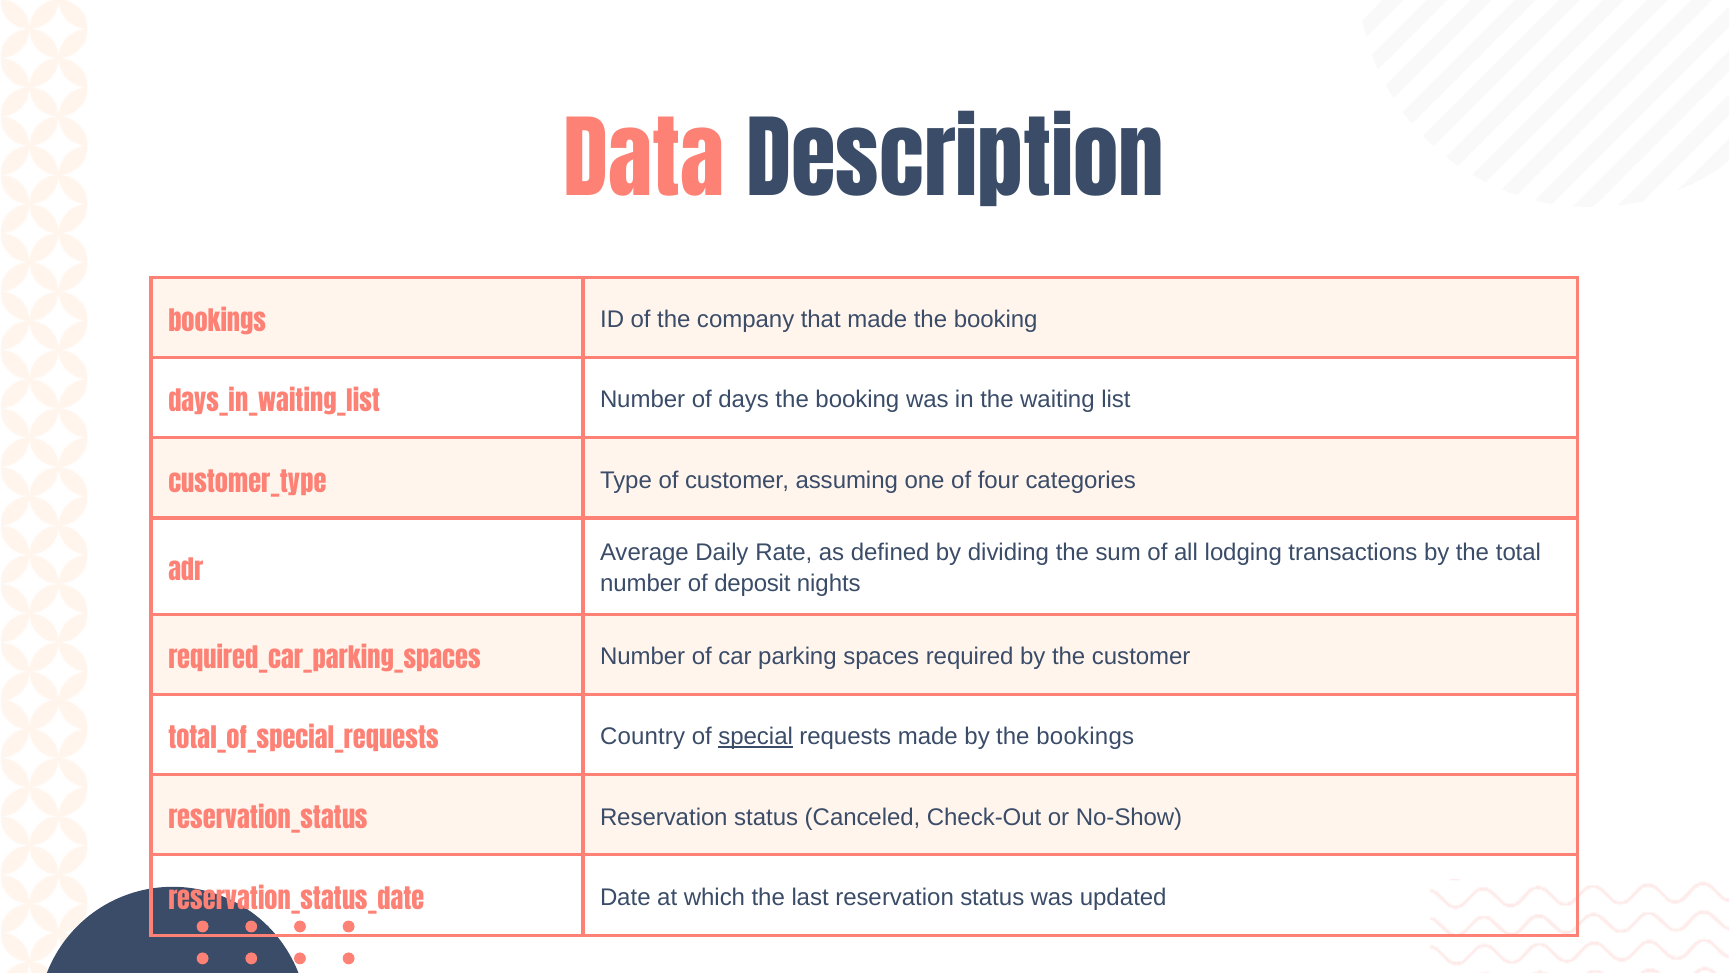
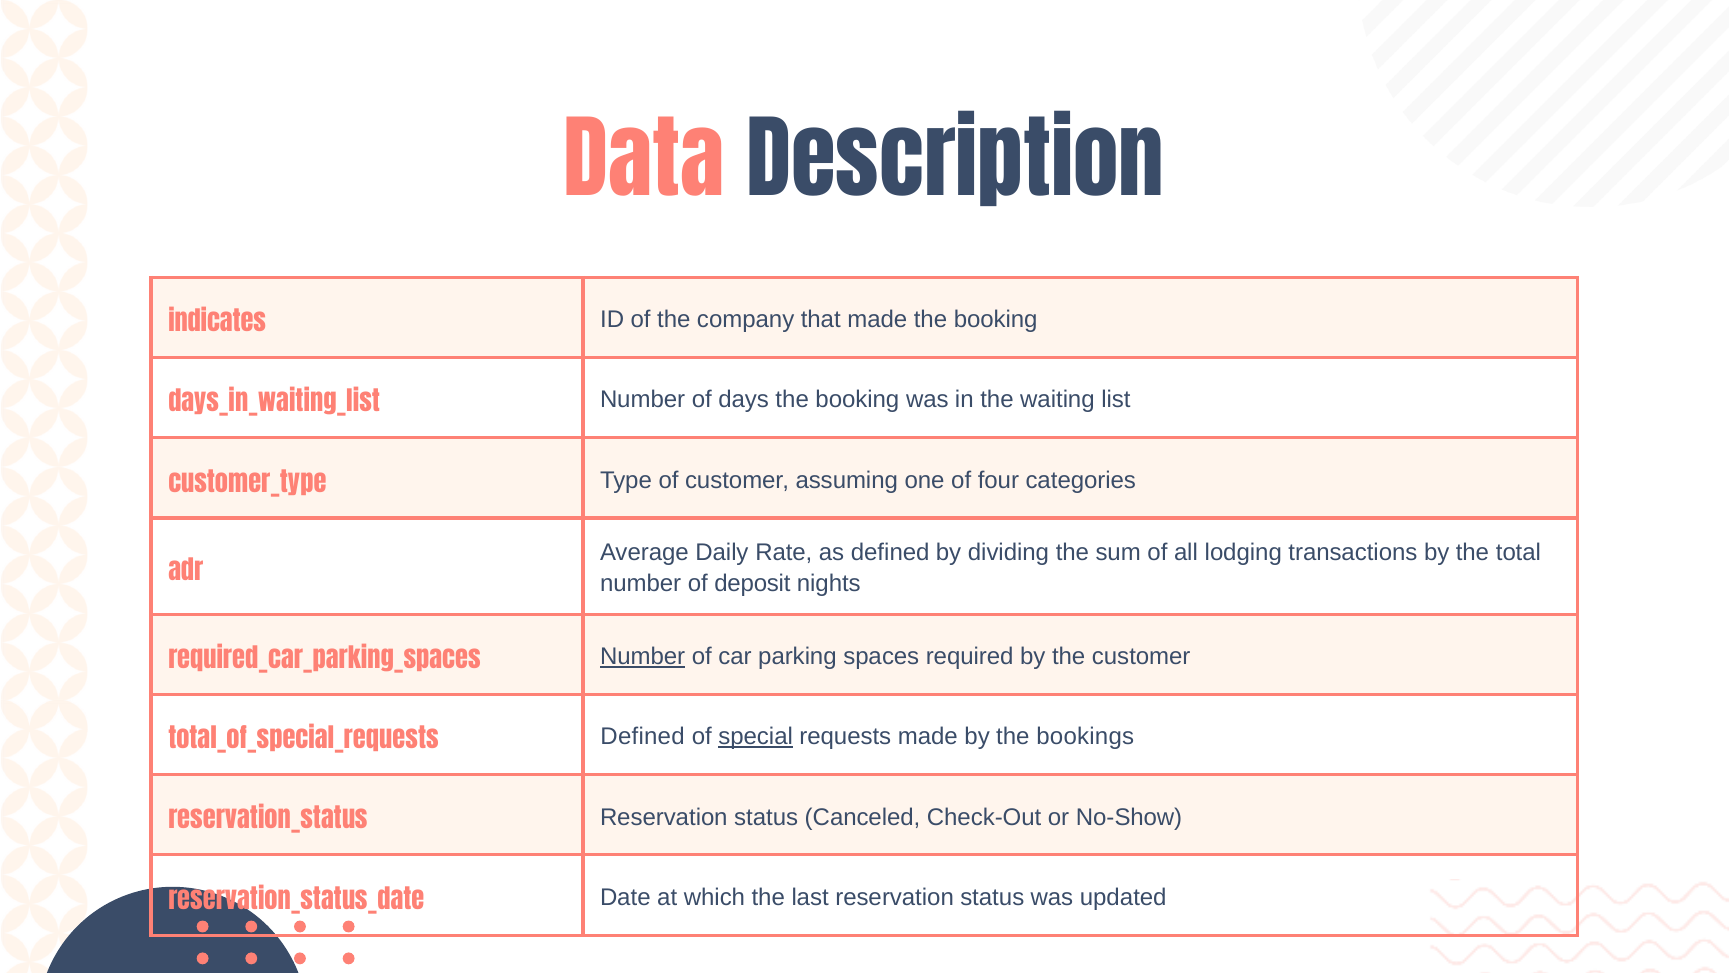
bookings: bookings -> indicates (217, 323)
Number underline: none -> present (643, 656)
Country: Country -> Defined (643, 737)
